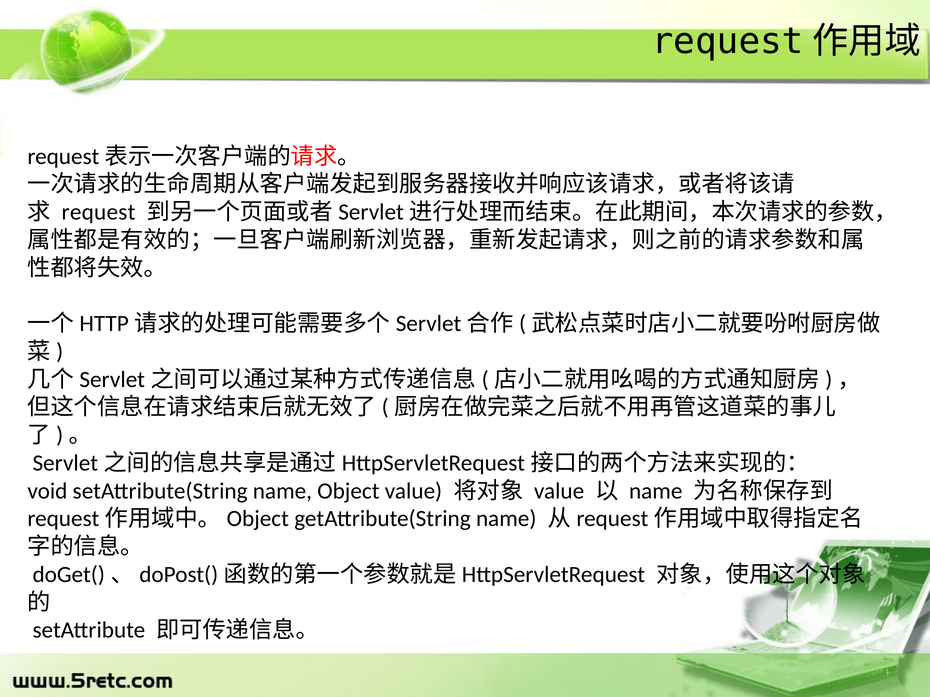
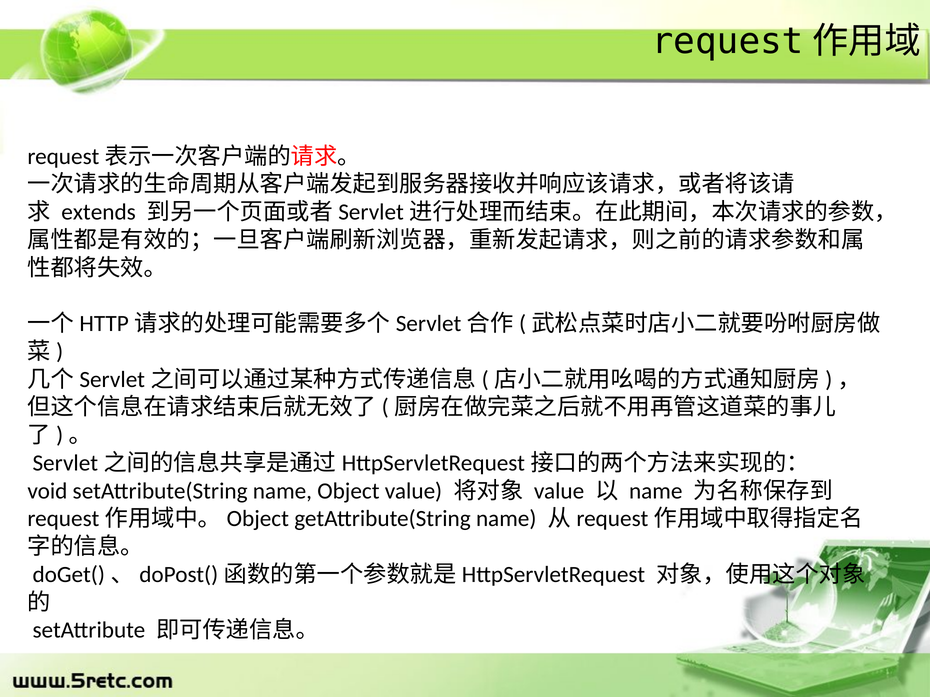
request: request -> extends (99, 212)
